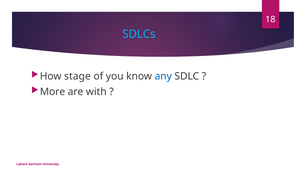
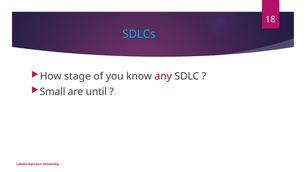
any colour: blue -> red (163, 76)
More: More -> Small (53, 92)
with: with -> until (96, 92)
